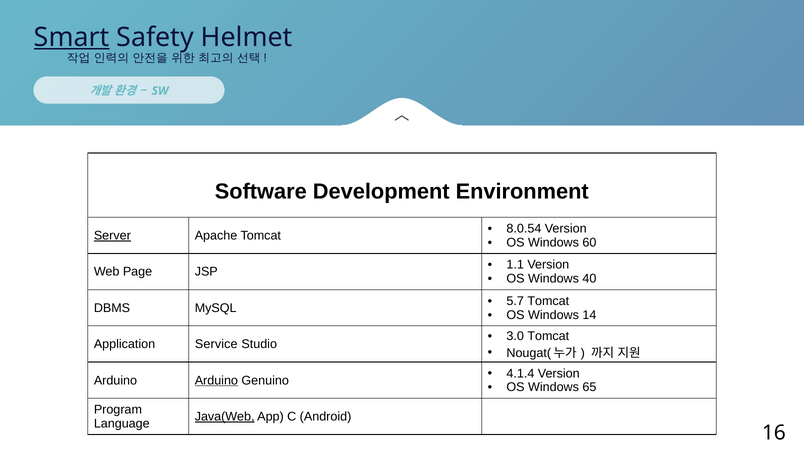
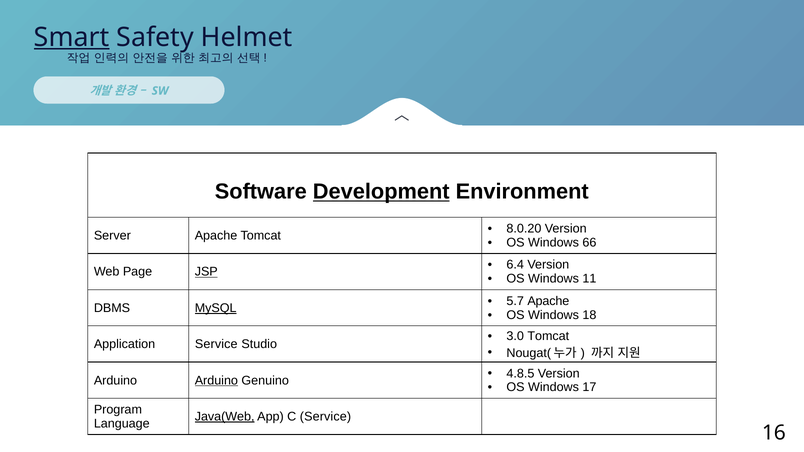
Development underline: none -> present (381, 192)
8.0.54: 8.0.54 -> 8.0.20 (524, 229)
Server underline: present -> none (112, 236)
60: 60 -> 66 (589, 243)
1.1: 1.1 -> 6.4 (515, 265)
JSP underline: none -> present (206, 272)
40: 40 -> 11 (589, 279)
5.7 Tomcat: Tomcat -> Apache (548, 301)
MySQL underline: none -> present (216, 308)
14: 14 -> 18 (589, 315)
4.1.4: 4.1.4 -> 4.8.5 (520, 374)
65: 65 -> 17 (589, 388)
C Android: Android -> Service (325, 417)
